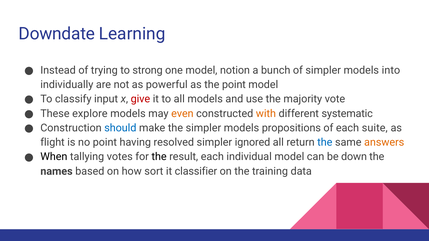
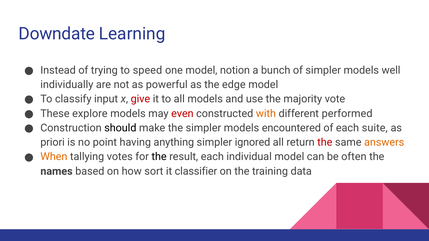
strong: strong -> speed (147, 70)
into: into -> well (391, 70)
the point: point -> edge (234, 85)
even colour: orange -> red (182, 114)
systematic: systematic -> performed (347, 114)
should colour: blue -> black (120, 128)
propositions: propositions -> encountered (291, 128)
flight: flight -> priori (53, 143)
resolved: resolved -> anything (174, 143)
the colour: blue -> red (325, 143)
When colour: black -> orange (54, 157)
down: down -> often (354, 157)
